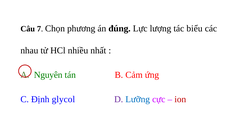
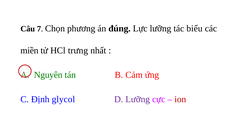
Lực lượng: lượng -> lưỡng (160, 29)
nhau: nhau -> miền (29, 50)
nhiều: nhiều -> trưng (78, 50)
Lưỡng colour: blue -> purple (138, 100)
